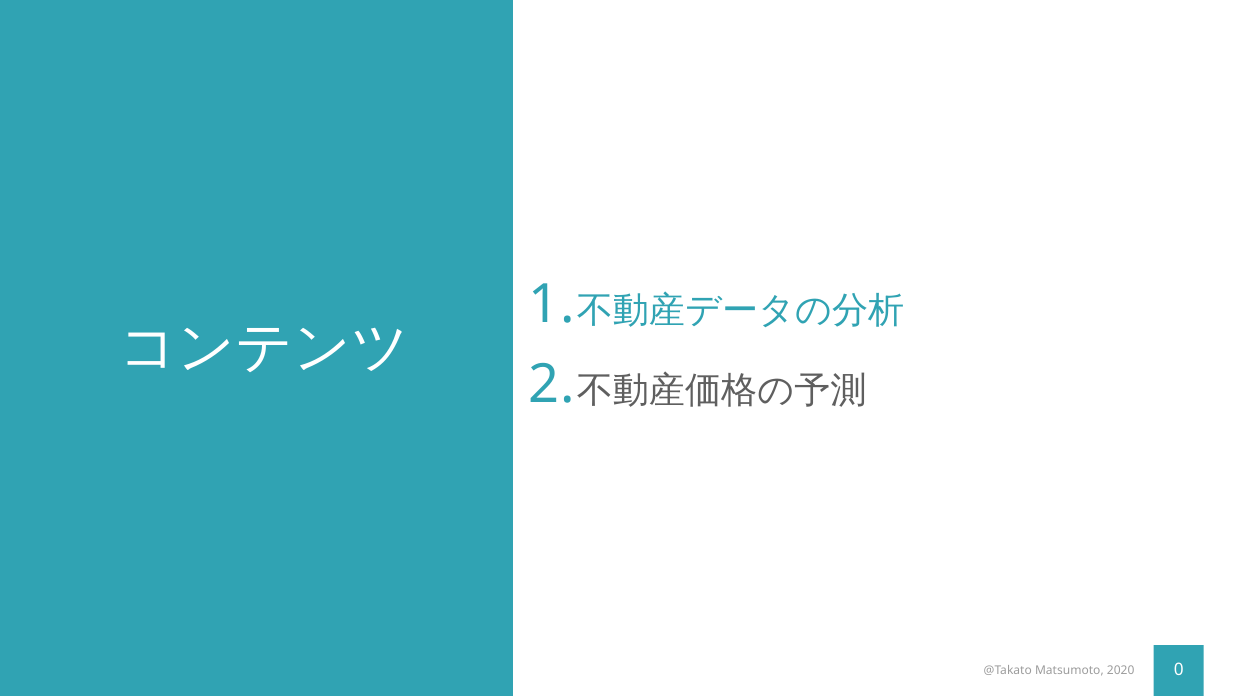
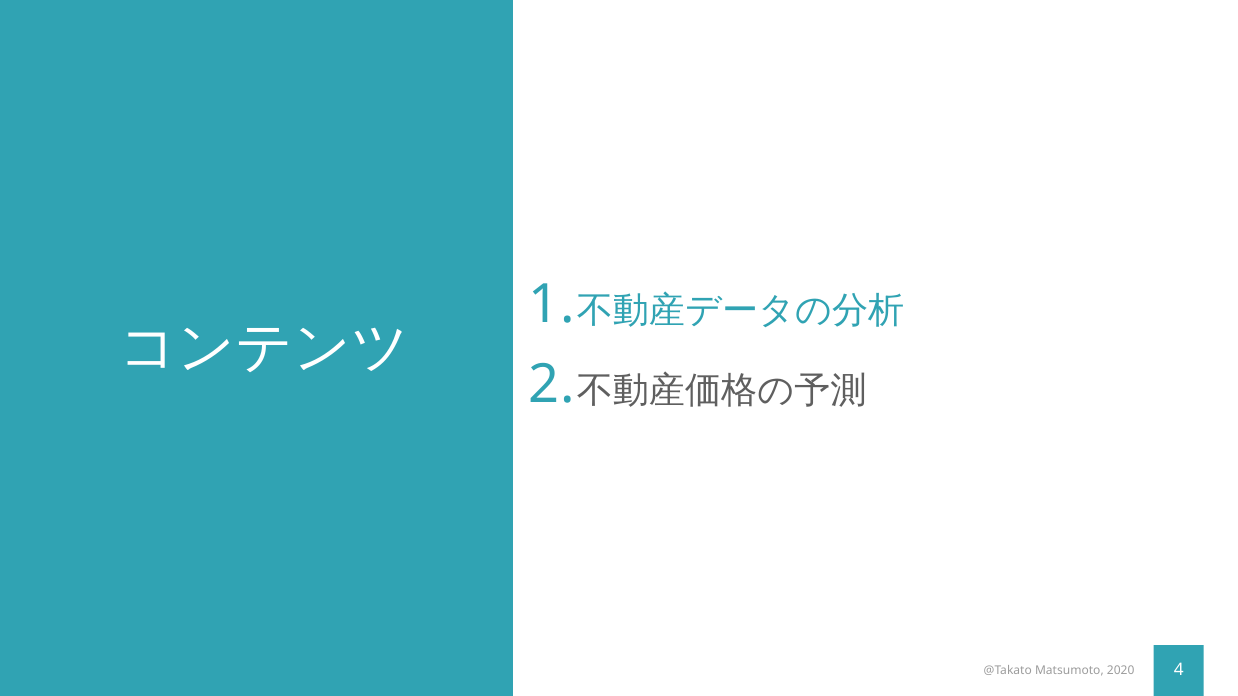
0: 0 -> 4 (1179, 670)
